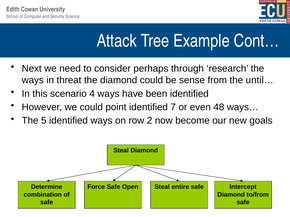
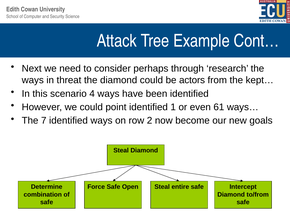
sense: sense -> actors (192, 80)
until…: until… -> kept… (260, 80)
7: 7 -> 1 (173, 107)
48: 48 -> 61 (219, 107)
5: 5 -> 7 (44, 121)
